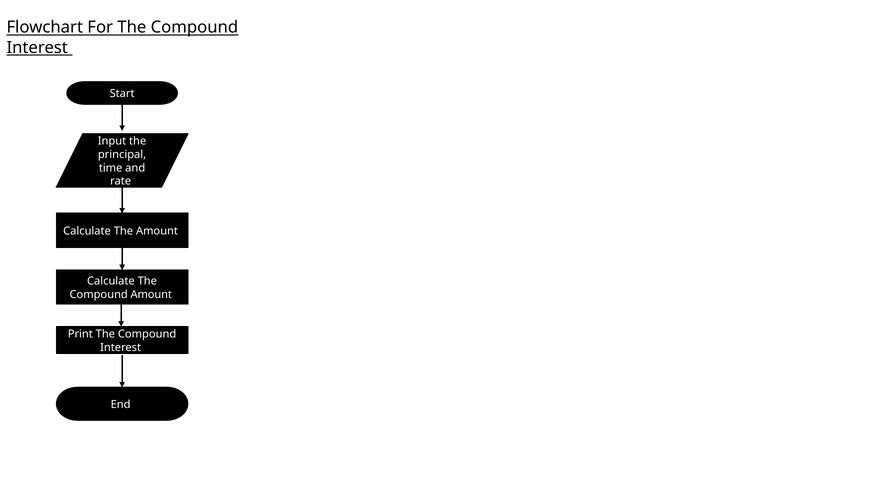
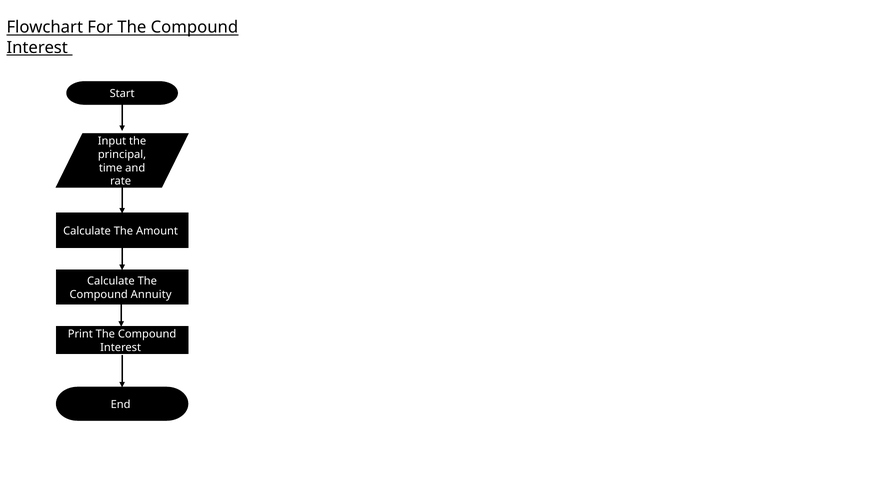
Compound Amount: Amount -> Annuity (151, 295)
